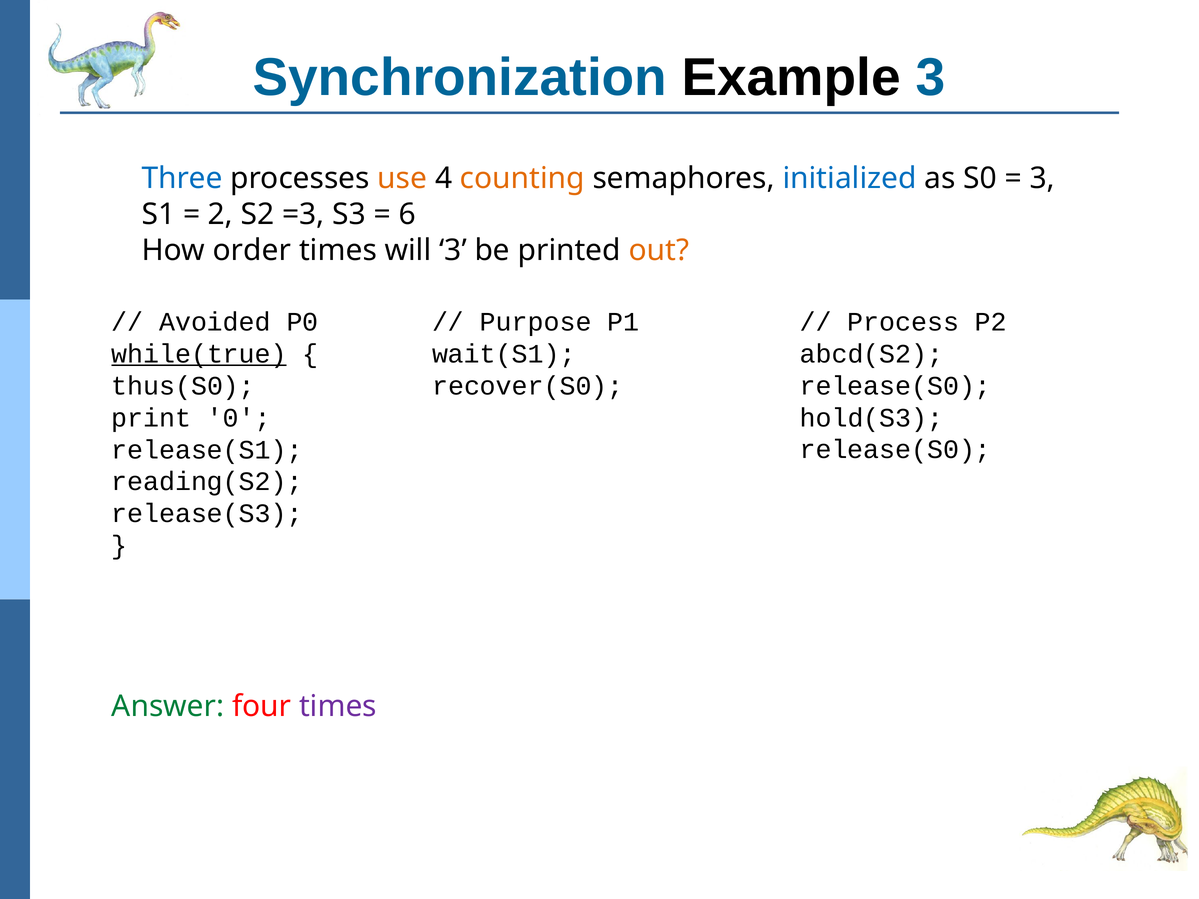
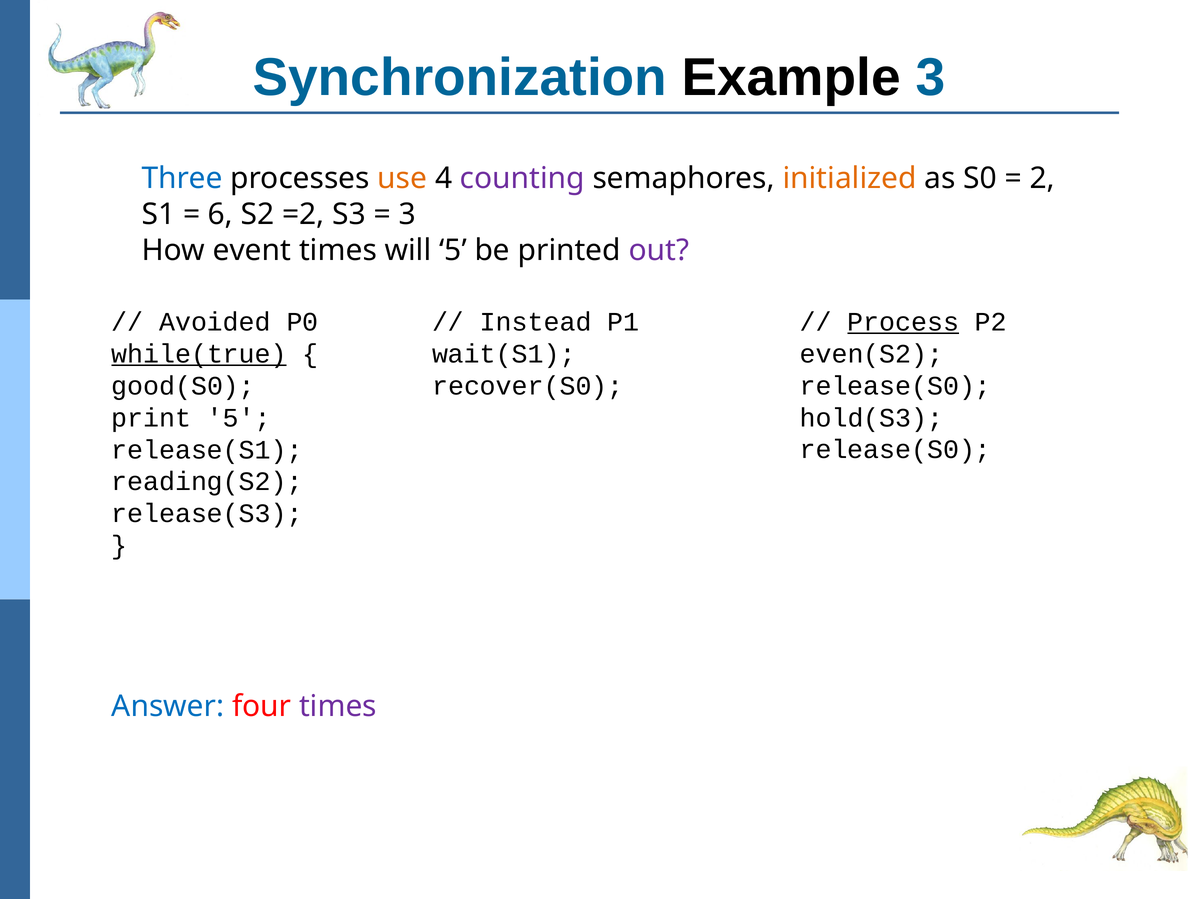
counting colour: orange -> purple (522, 179)
initialized colour: blue -> orange (850, 179)
3: 3 -> 2 (1042, 179)
2: 2 -> 6 (220, 215)
=3: =3 -> =2 (303, 215)
6: 6 -> 3 (407, 215)
order: order -> event (252, 251)
will 3: 3 -> 5 (453, 251)
out colour: orange -> purple (659, 251)
Purpose: Purpose -> Instead (536, 322)
Process underline: none -> present (903, 322)
abcd(S2: abcd(S2 -> even(S2 (871, 354)
thus(S0: thus(S0 -> good(S0 (183, 386)
print 0: 0 -> 5 (239, 418)
Answer colour: green -> blue (168, 706)
